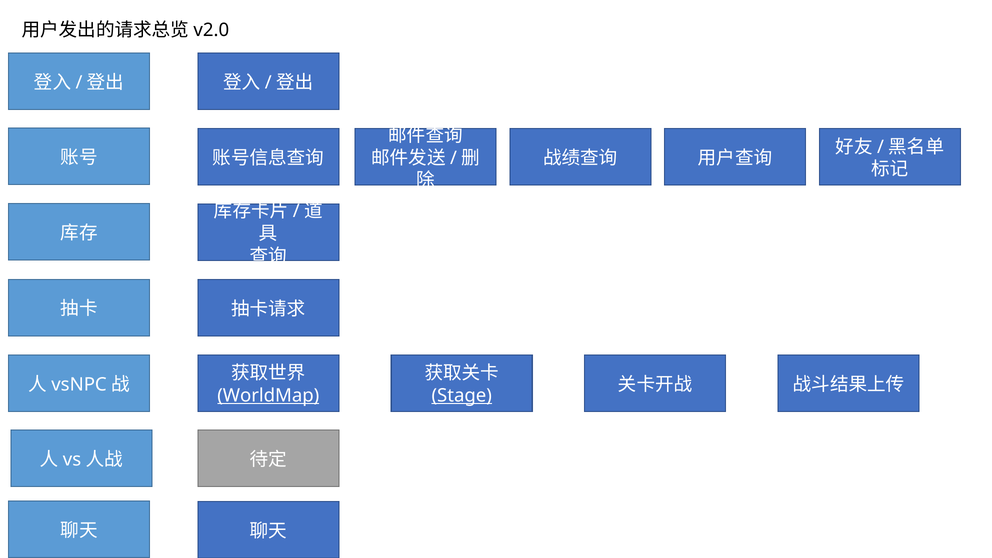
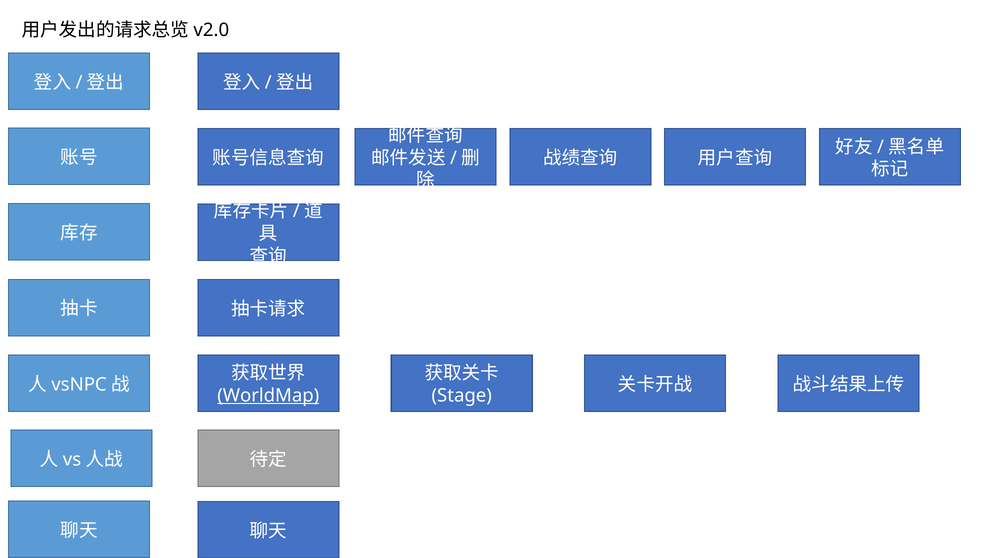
Stage underline: present -> none (462, 396)
